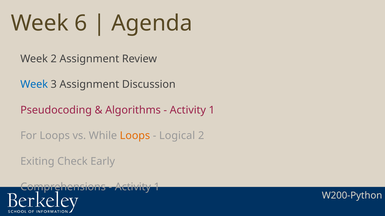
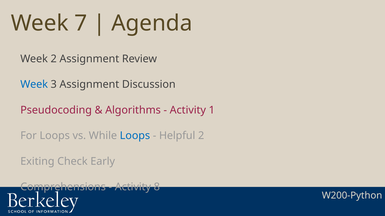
6: 6 -> 7 (81, 23)
Loops colour: orange -> blue (135, 136)
Logical: Logical -> Helpful (177, 136)
1: 1 -> 8 (157, 187)
